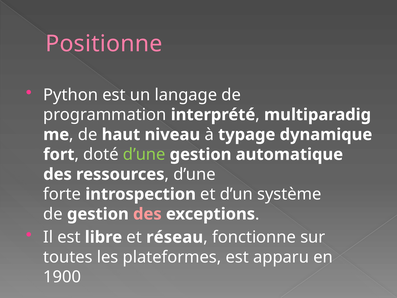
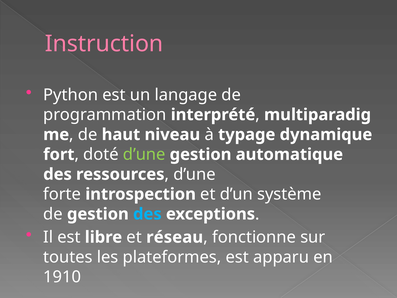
Positionne: Positionne -> Instruction (104, 44)
des colour: pink -> light blue (147, 214)
1900: 1900 -> 1910 (62, 277)
